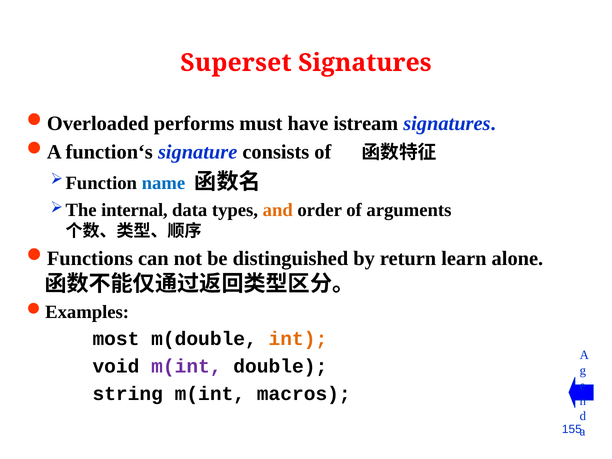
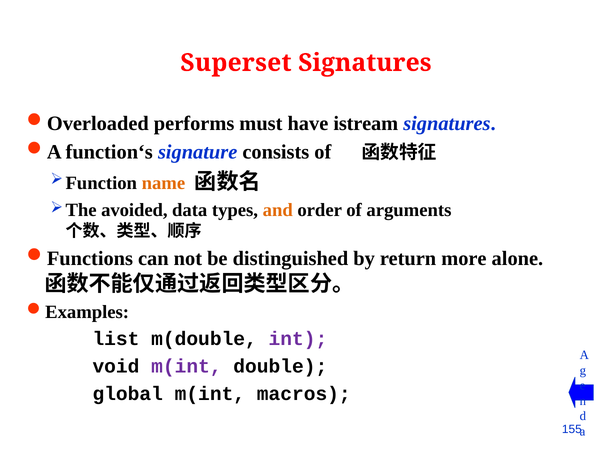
name colour: blue -> orange (163, 183)
internal: internal -> avoided (134, 210)
learn: learn -> more (464, 258)
most: most -> list (116, 339)
int colour: orange -> purple (298, 339)
string: string -> global (128, 394)
